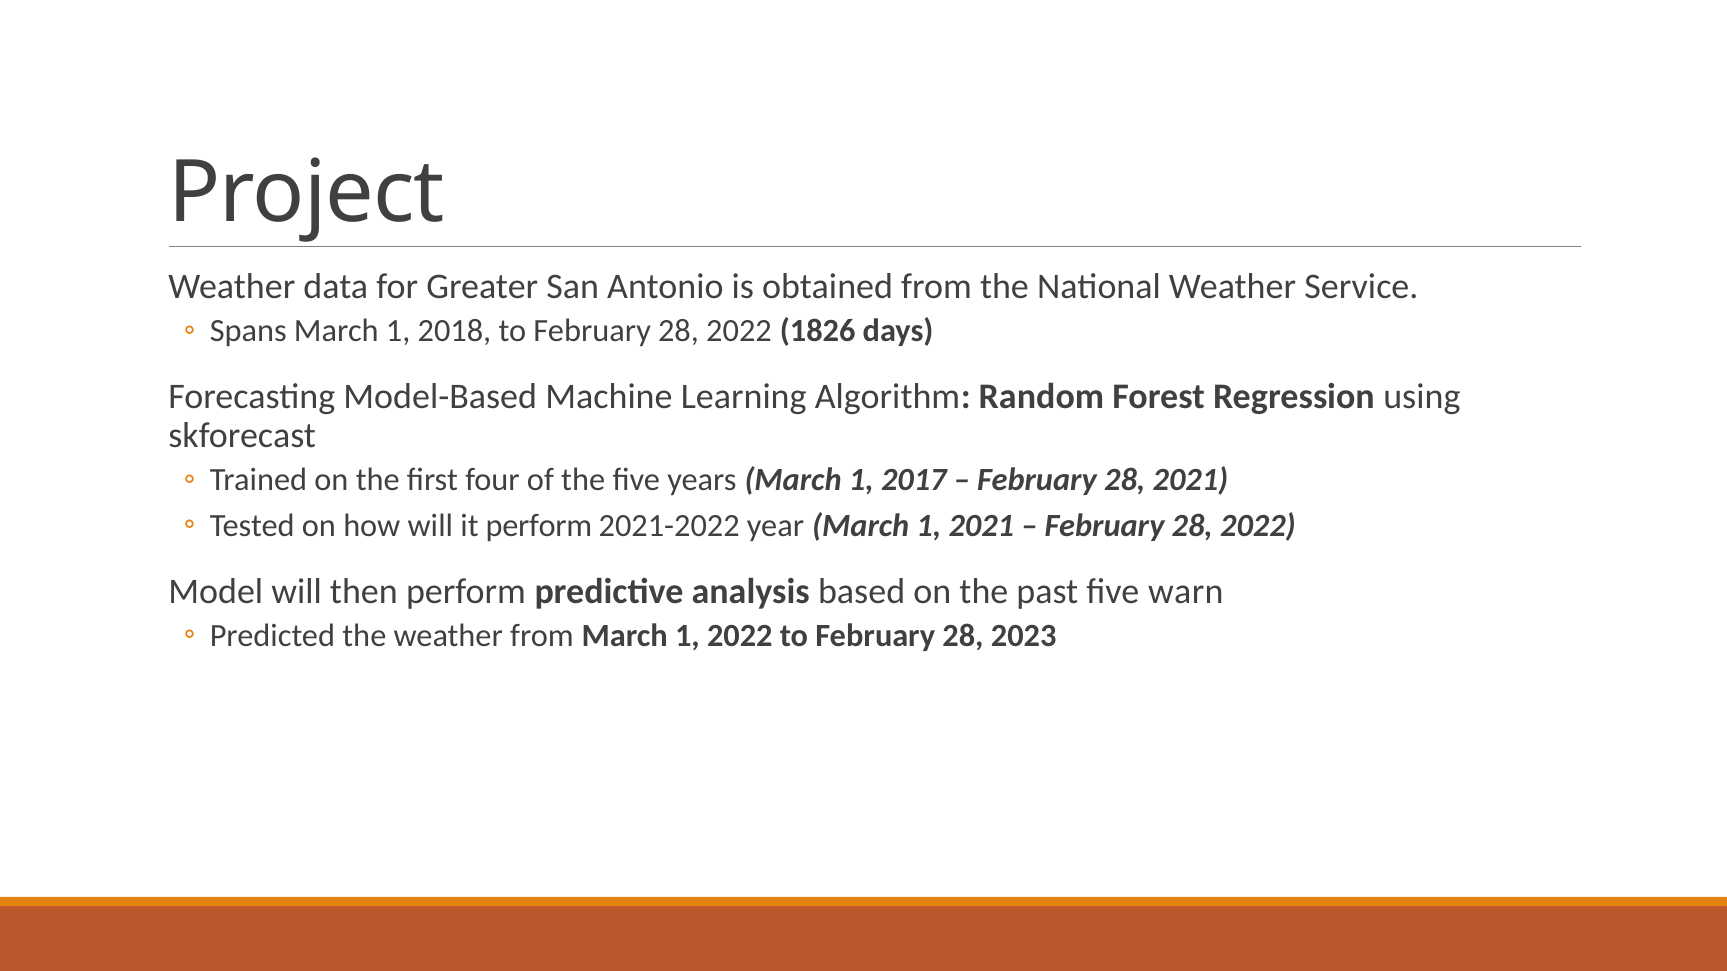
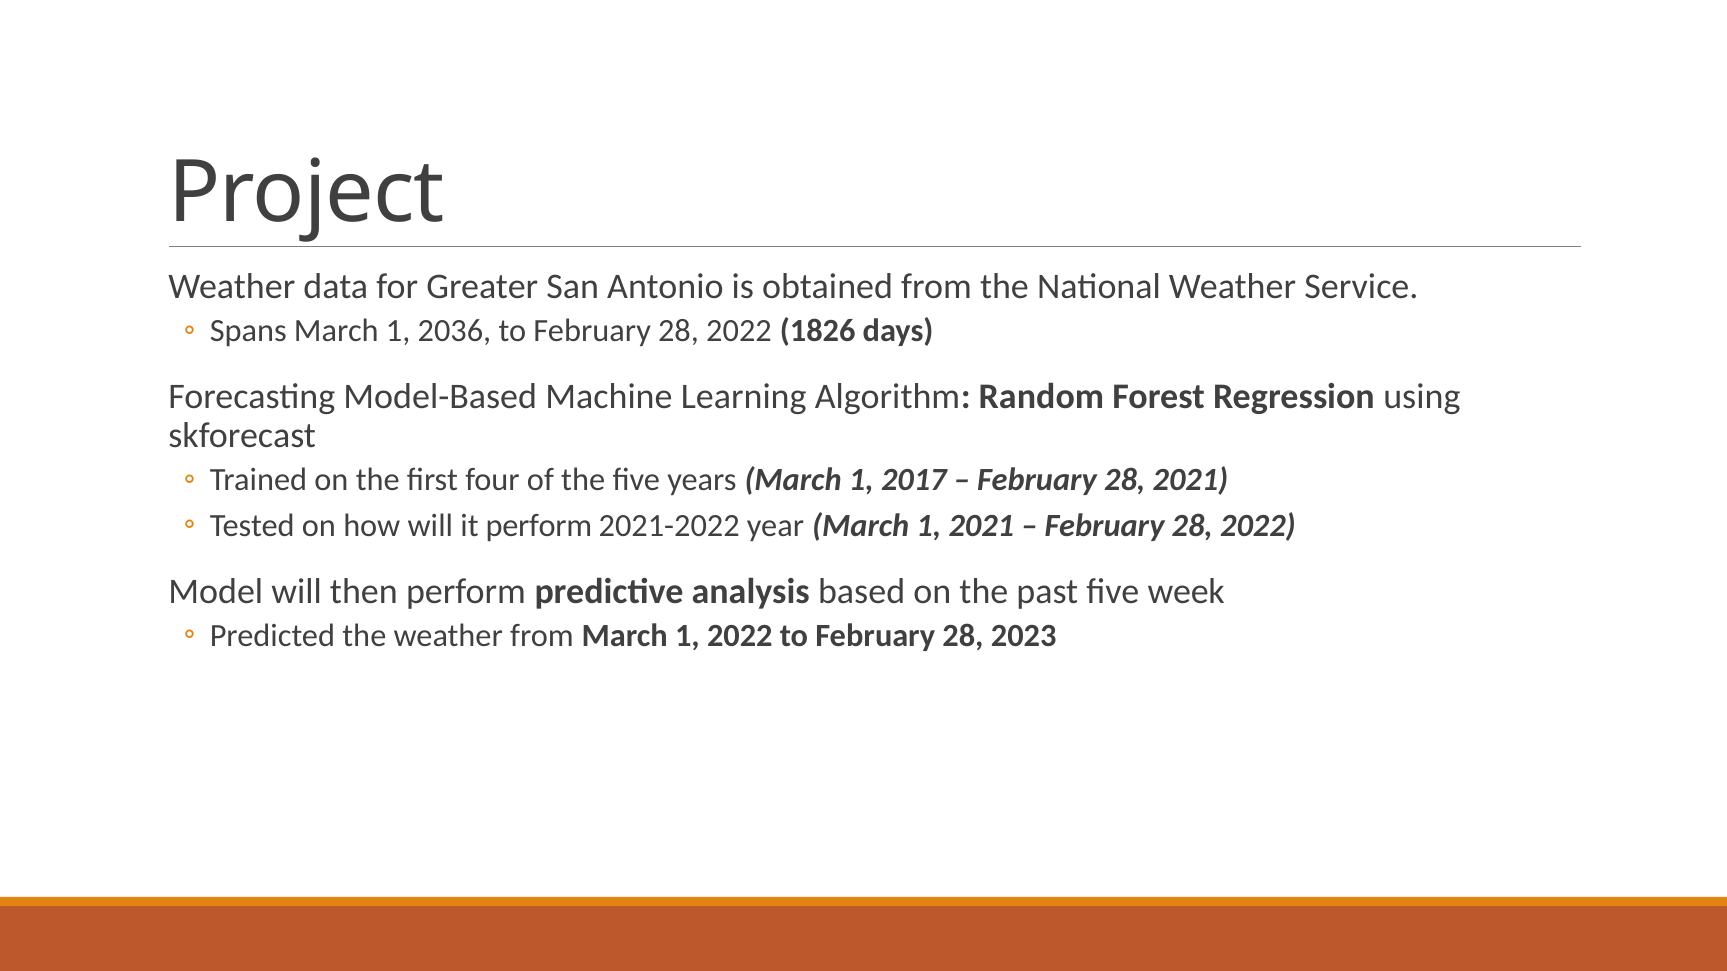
2018: 2018 -> 2036 (454, 331)
warn: warn -> week (1186, 592)
